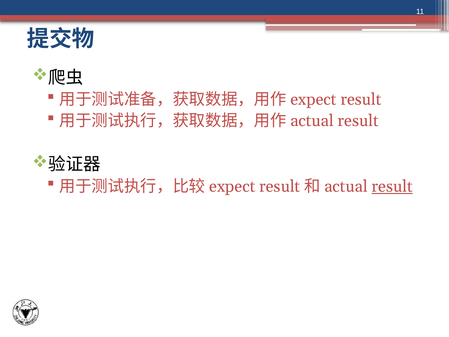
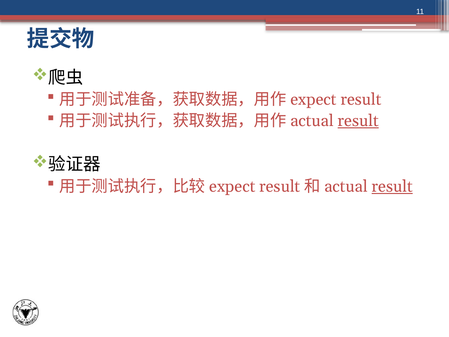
result underline: none -> present (358, 121)
